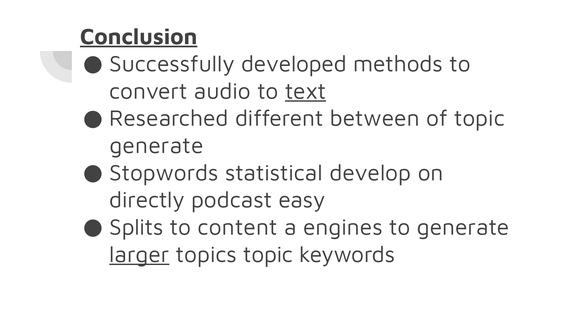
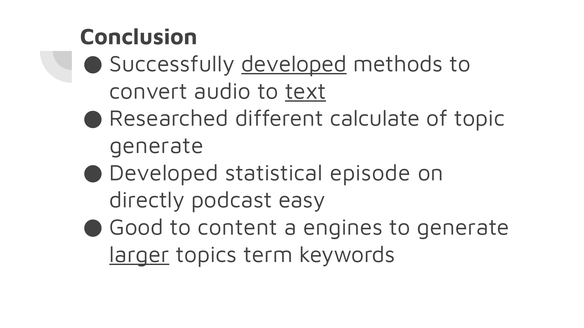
Conclusion underline: present -> none (139, 37)
developed underline: none -> present (294, 64)
between: between -> calculate (375, 119)
Stopwords: Stopwords -> Developed (164, 173)
develop: develop -> episode (370, 173)
Splits: Splits -> Good (136, 228)
topics topic: topic -> term (268, 255)
